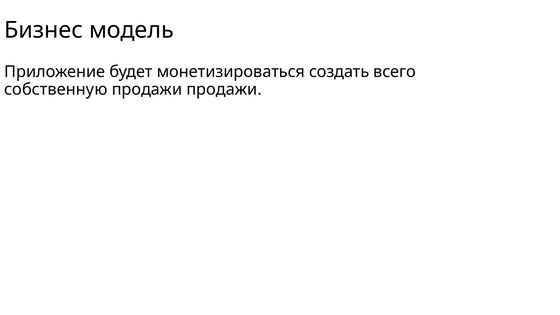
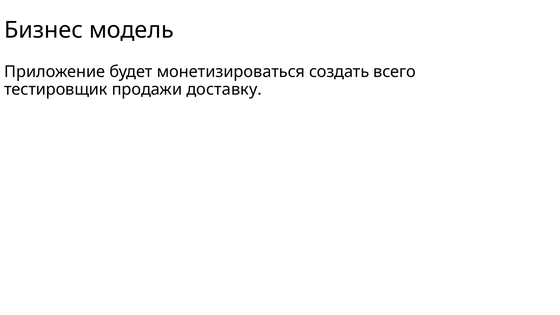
собственную: собственную -> тестировщик (56, 89)
продажи продажи: продажи -> доставку (224, 89)
